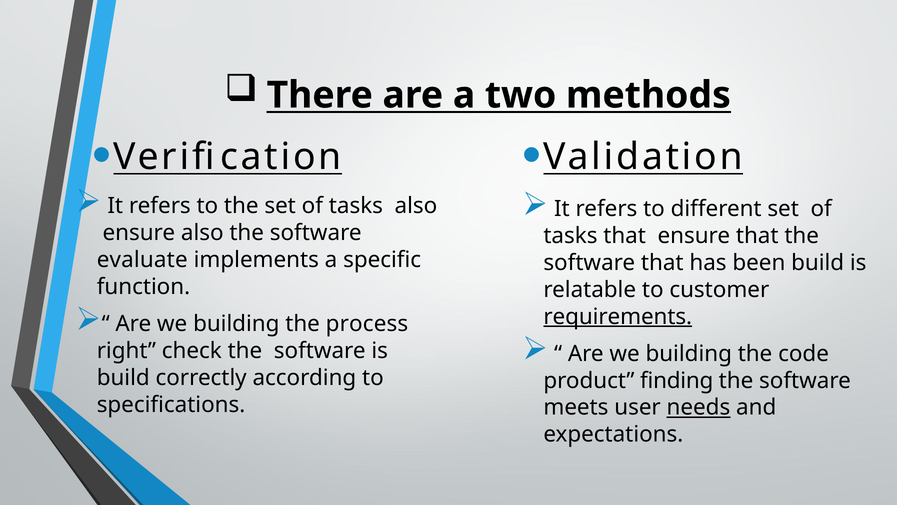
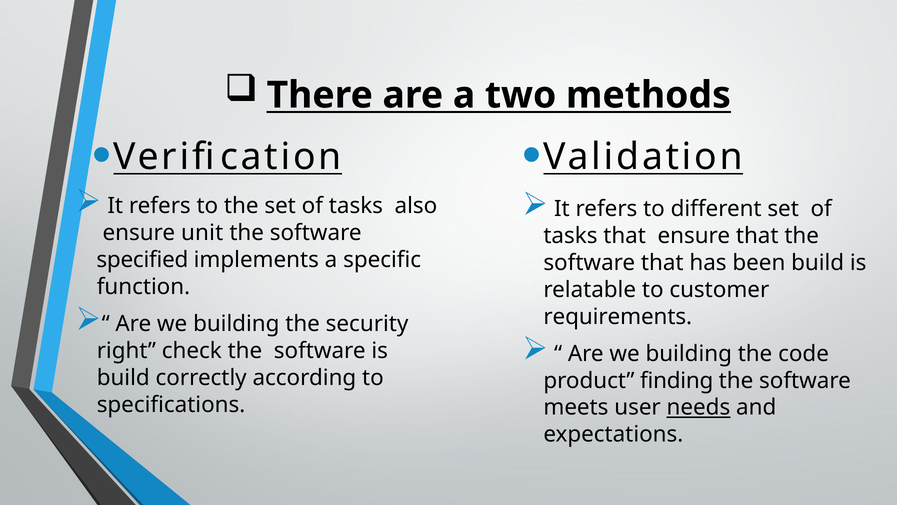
ensure also: also -> unit (202, 233)
evaluate: evaluate -> specified (142, 260)
process: process -> security (367, 324)
requirements underline: present -> none (618, 316)
